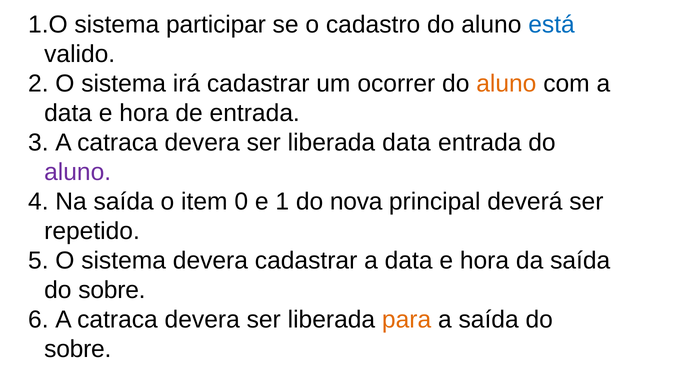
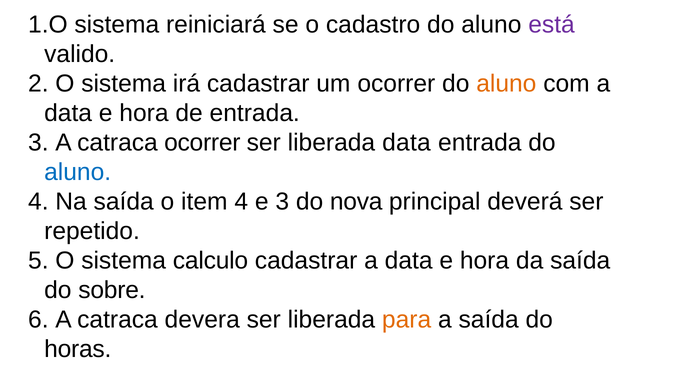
participar: participar -> reiniciará (216, 25)
está colour: blue -> purple (552, 25)
devera: devera -> ocorrer (202, 143)
aluno colour: purple -> blue (78, 172)
item 0: 0 -> 4 (241, 202)
e 1: 1 -> 3 (282, 202)
sistema devera: devera -> calculo (211, 261)
sobre: sobre -> horas (78, 349)
